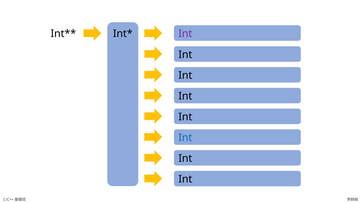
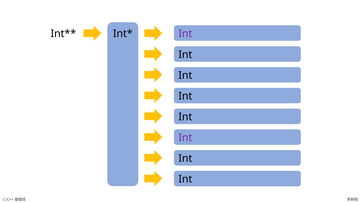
Int colour: blue -> purple (185, 138)
